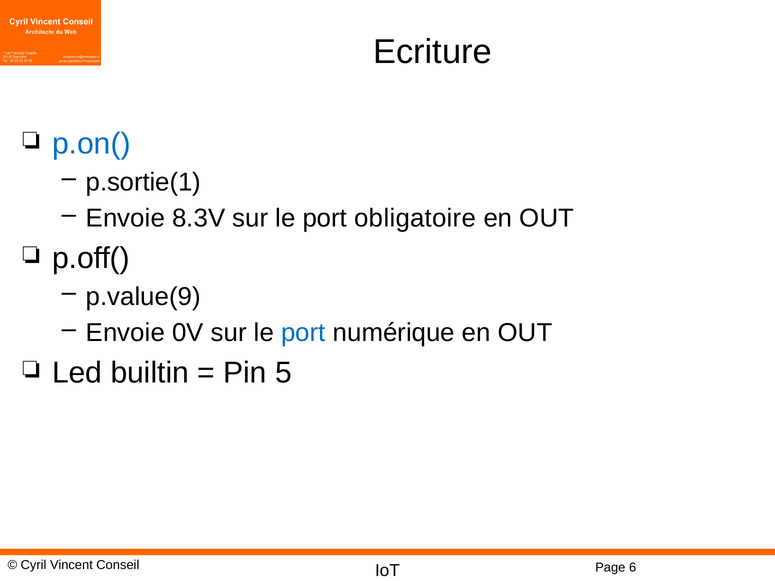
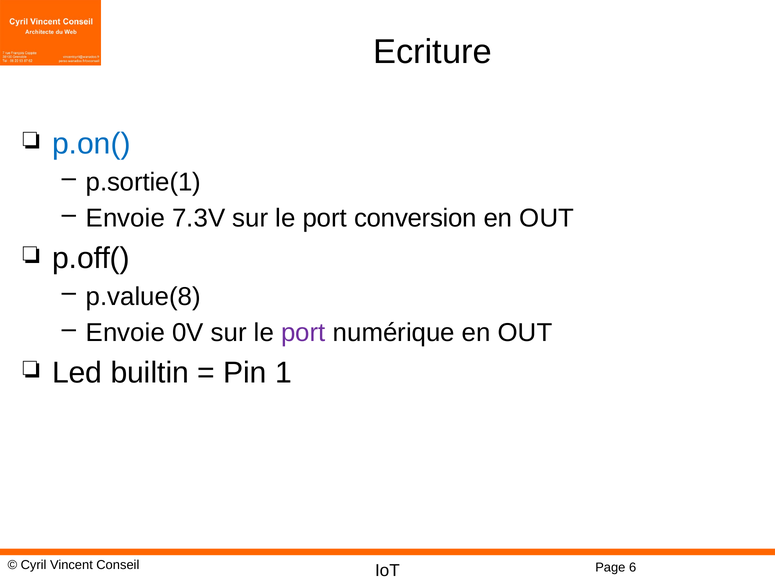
8.3V: 8.3V -> 7.3V (199, 218)
obligatoire: obligatoire -> conversion (415, 218)
p.value(9: p.value(9 -> p.value(8 (143, 297)
port colour: blue -> purple (303, 333)
5: 5 -> 1 (283, 373)
